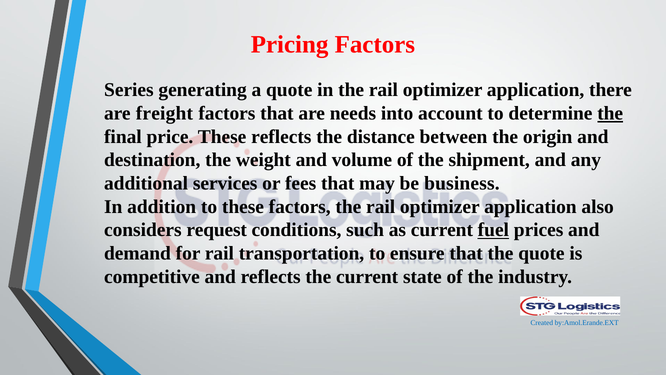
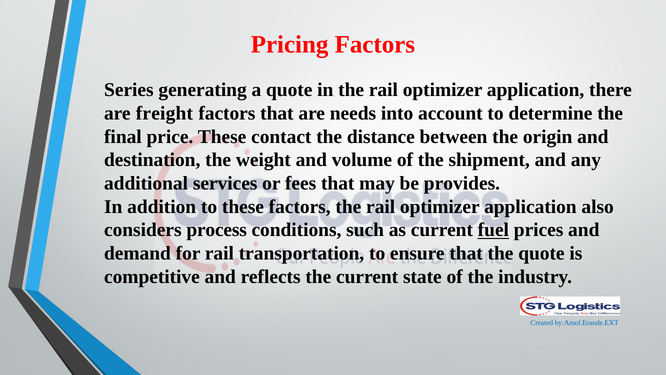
the underline: present -> none (610, 113)
These reflects: reflects -> contact (281, 137)
business: business -> provides (462, 183)
request: request -> process (217, 230)
